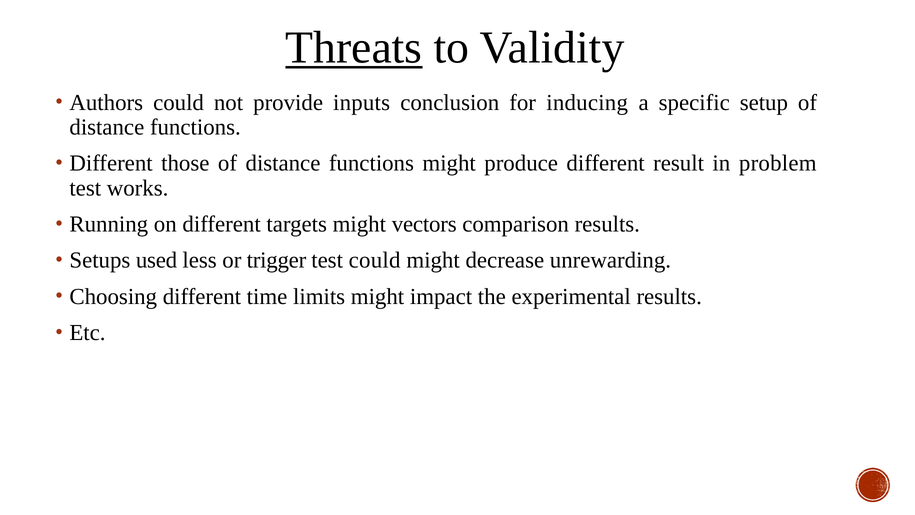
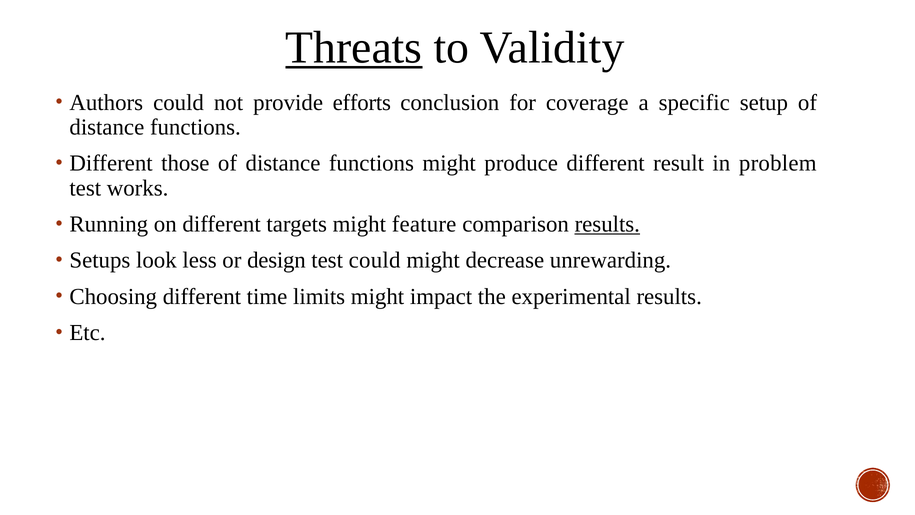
inputs: inputs -> efforts (362, 102)
inducing: inducing -> coverage (587, 102)
vectors: vectors -> feature (424, 224)
results underline: none -> present (607, 224)
used: used -> look (156, 260)
trigger: trigger -> design (276, 260)
